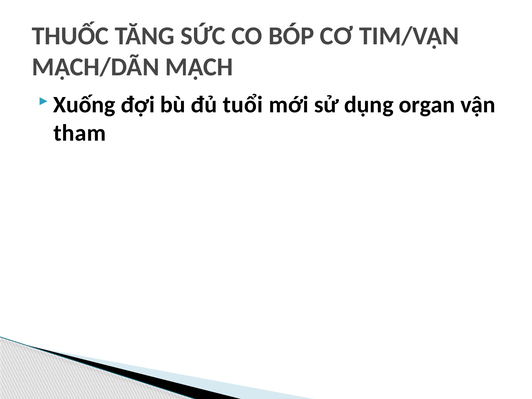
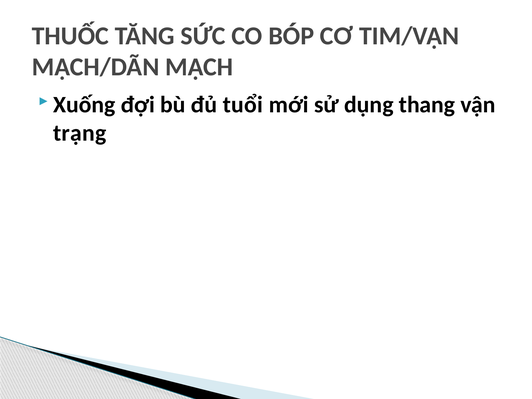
organ: organ -> thang (427, 105)
tham: tham -> trạng (80, 133)
